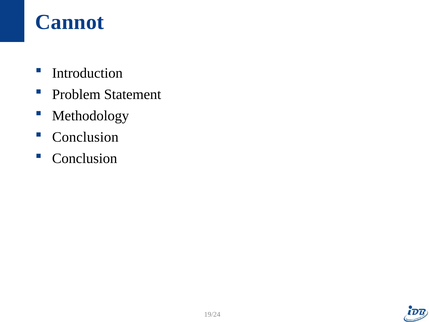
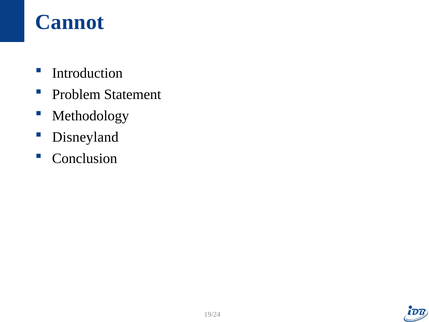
Conclusion: Conclusion -> Disneyland (85, 137)
